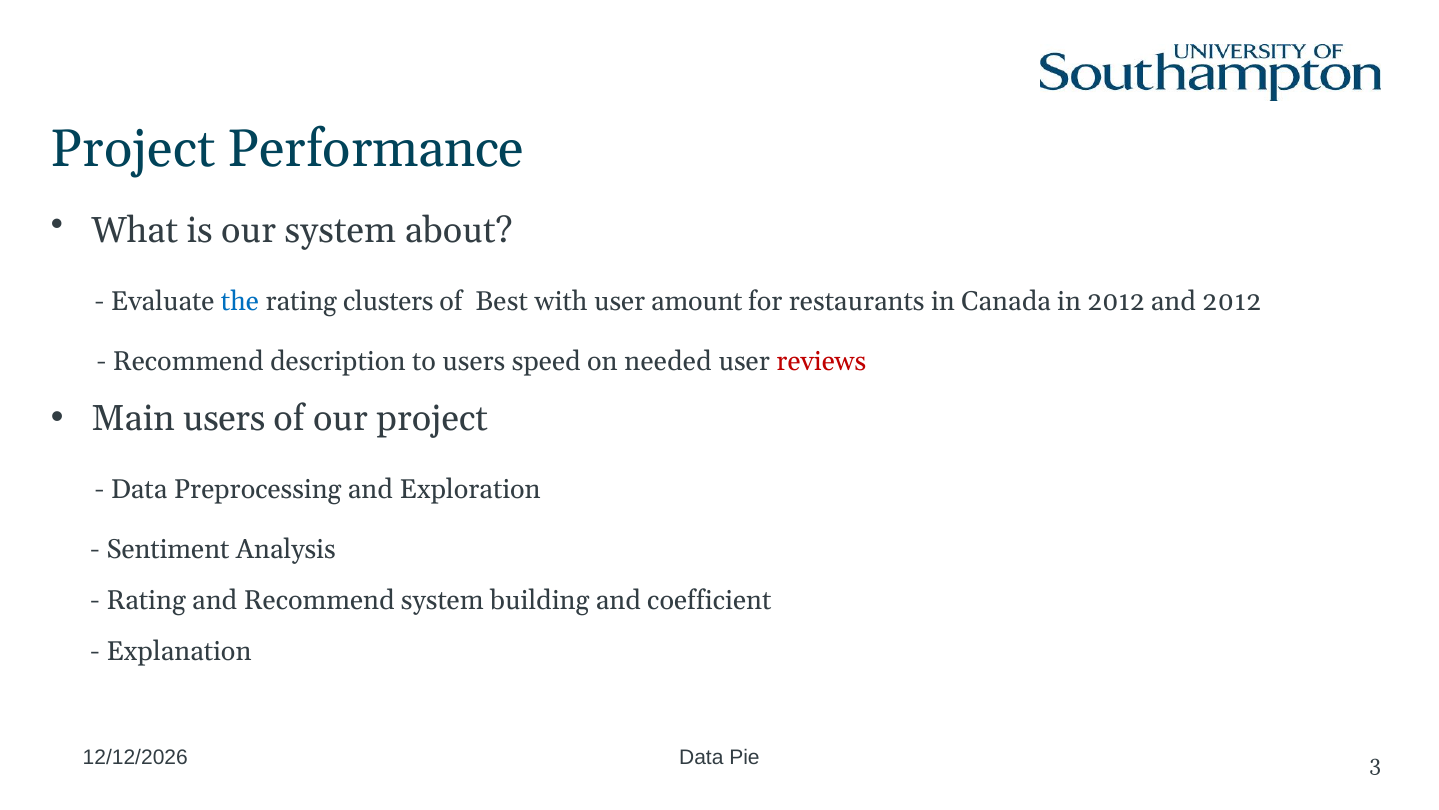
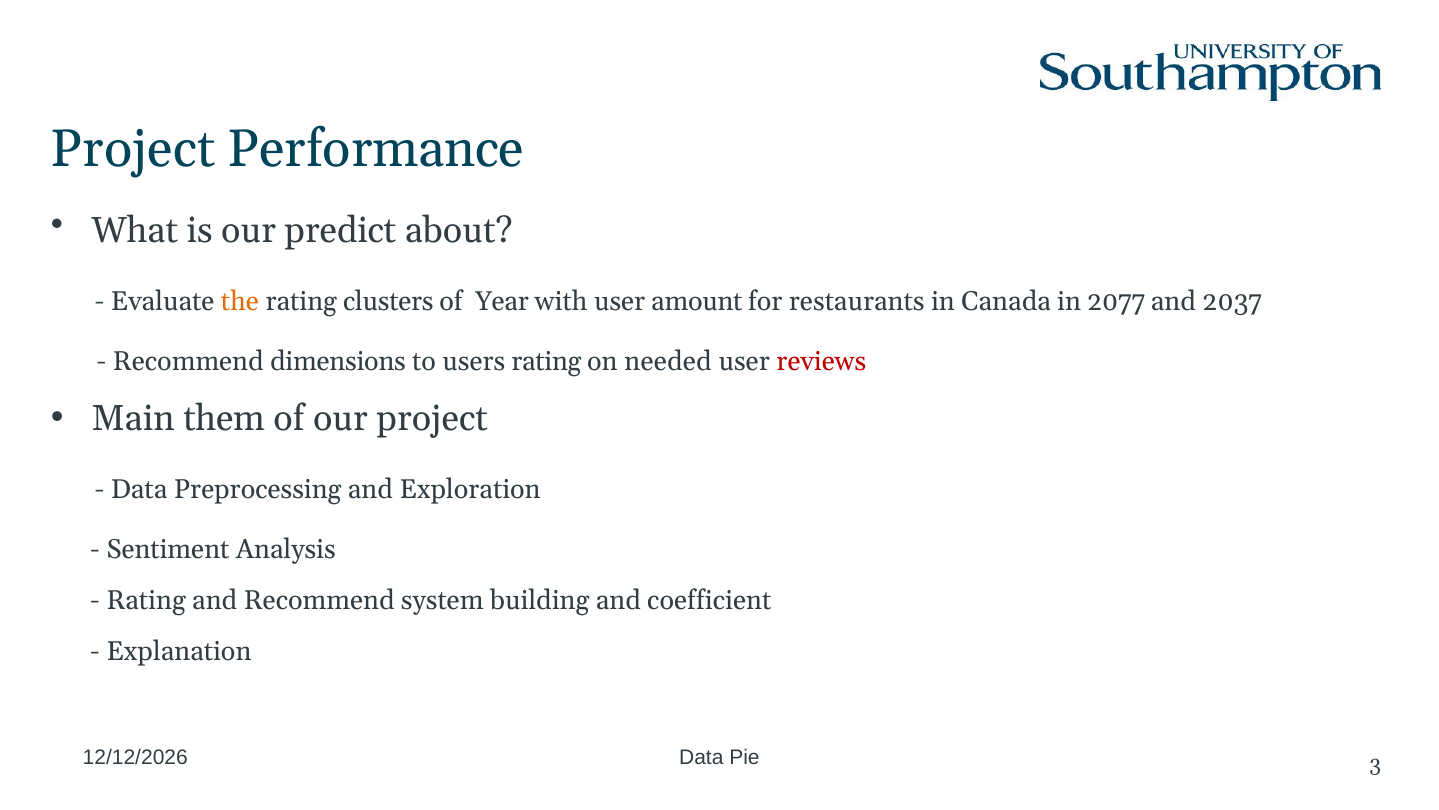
our system: system -> predict (340, 230)
the colour: blue -> orange (240, 302)
Best: Best -> Year (502, 302)
in 2012: 2012 -> 2077 (1116, 302)
and 2012: 2012 -> 2037 (1232, 302)
description: description -> dimensions (338, 361)
users speed: speed -> rating (546, 361)
Main users: users -> them (224, 418)
